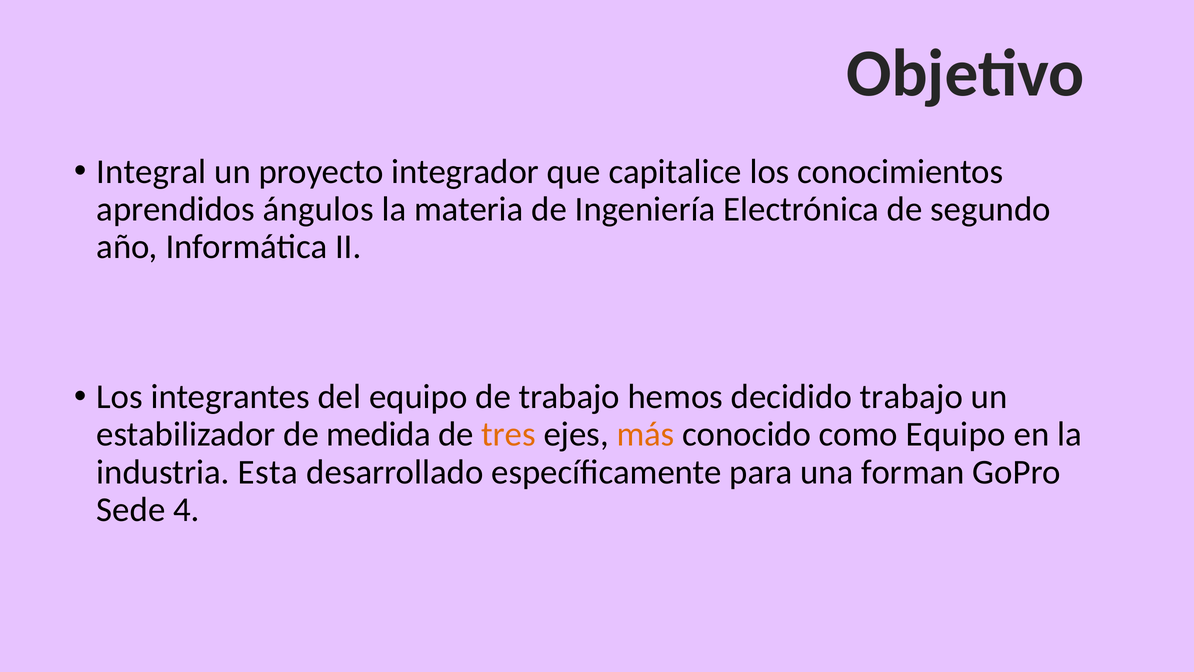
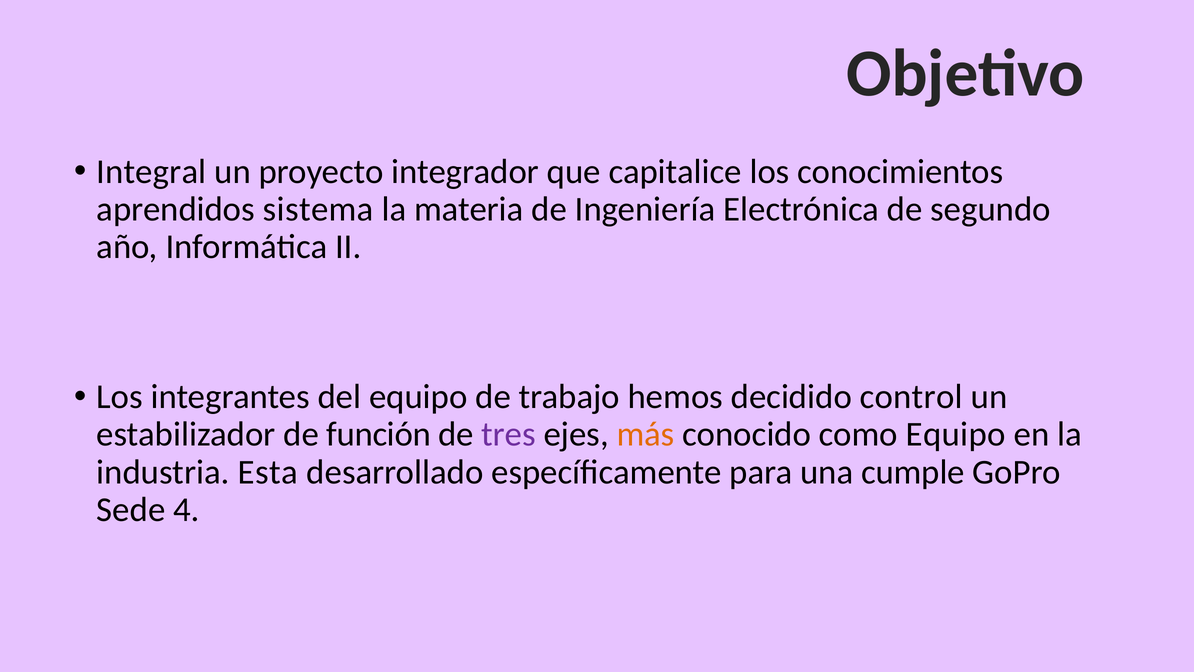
ángulos: ángulos -> sistema (318, 209)
decidido trabajo: trabajo -> control (911, 397)
medida: medida -> función (379, 434)
tres colour: orange -> purple (509, 434)
forman: forman -> cumple (913, 472)
